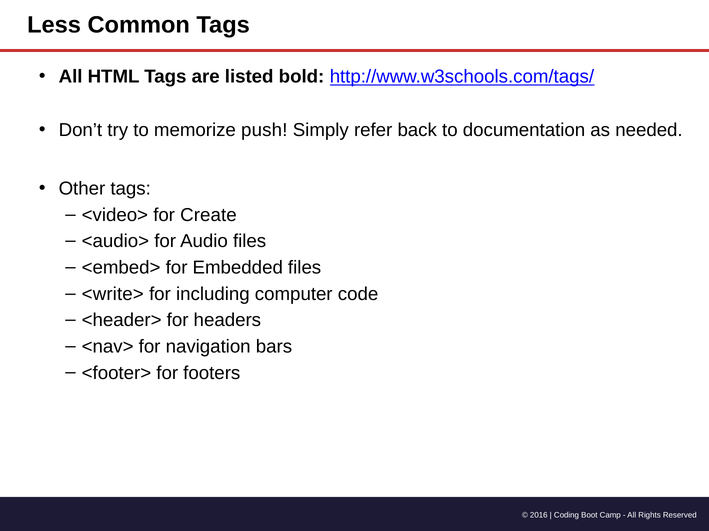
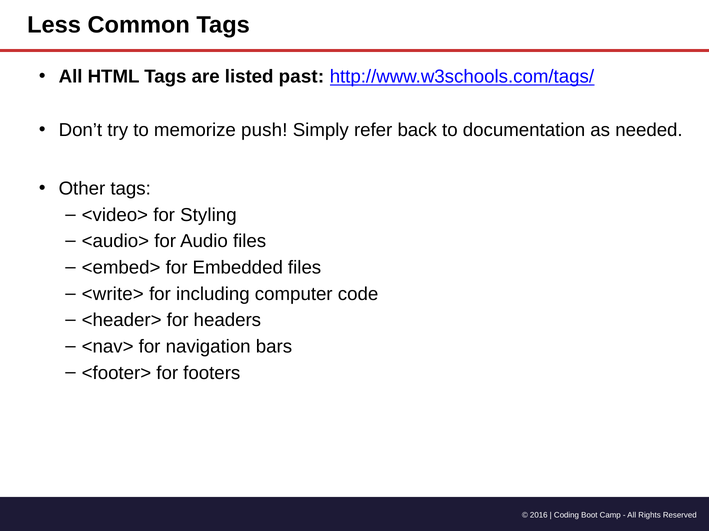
bold: bold -> past (301, 77)
Create: Create -> Styling (208, 215)
